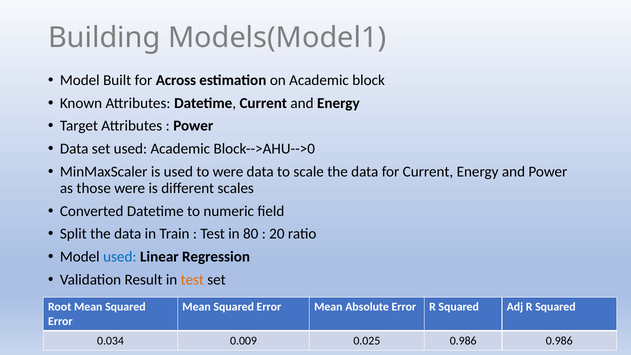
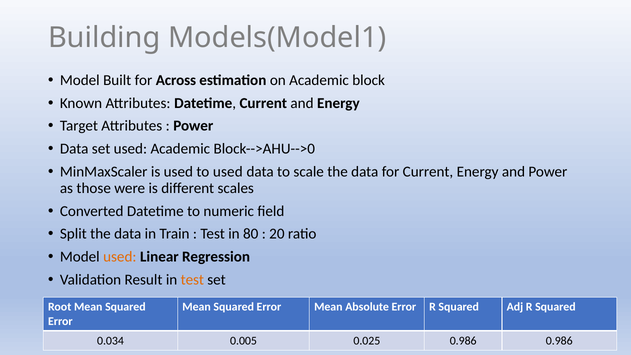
to were: were -> used (228, 172)
used colour: blue -> orange (120, 257)
0.009: 0.009 -> 0.005 (243, 341)
